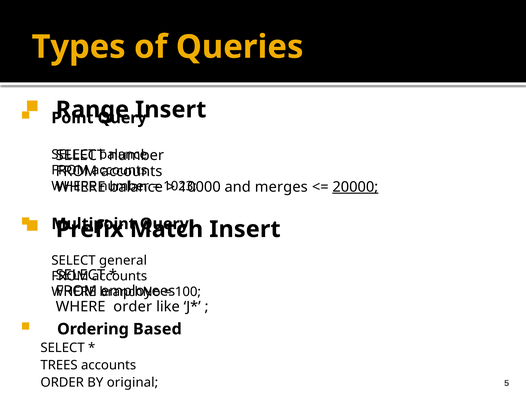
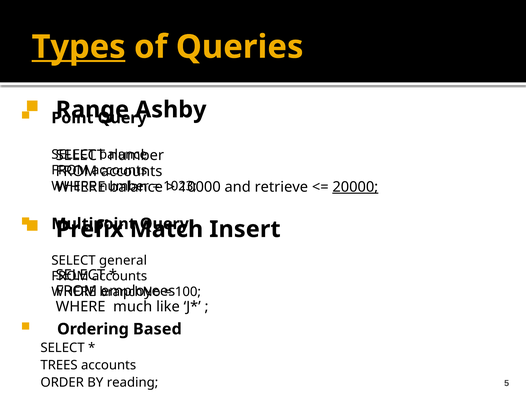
Types underline: none -> present (79, 47)
Insert: Insert -> Ashby (171, 110)
merges: merges -> retrieve (281, 187)
WHERE order: order -> much (133, 307)
original: original -> reading (133, 383)
